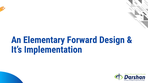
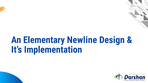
Forward: Forward -> Newline (82, 40)
